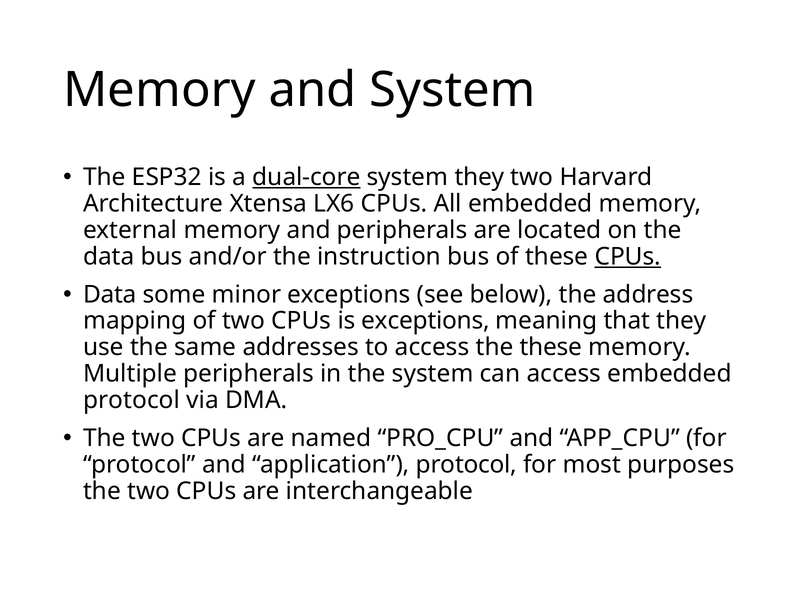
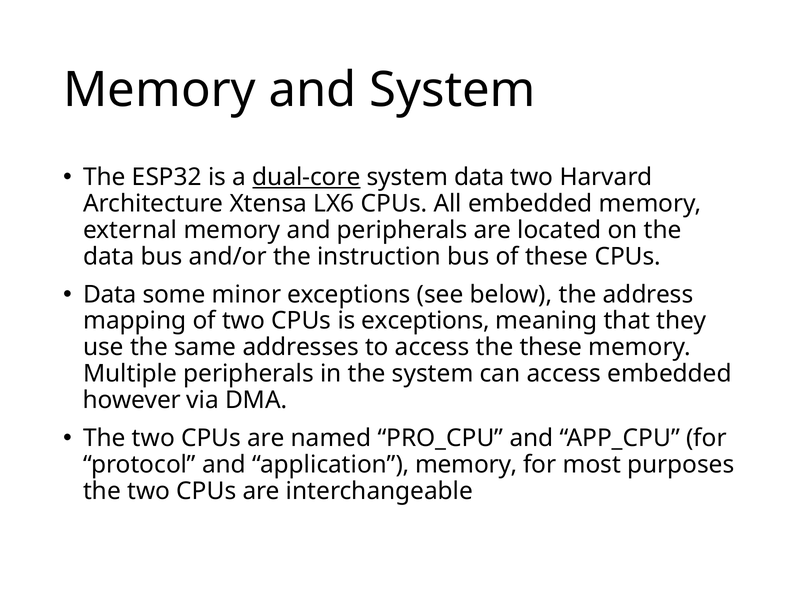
system they: they -> data (479, 177)
CPUs underline: present -> none (628, 257)
protocol: protocol -> however (132, 400)
application protocol: protocol -> memory (466, 464)
